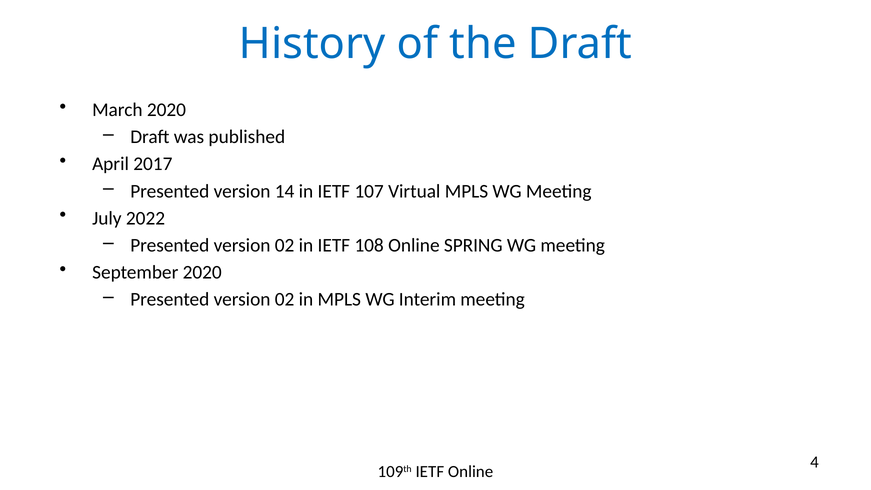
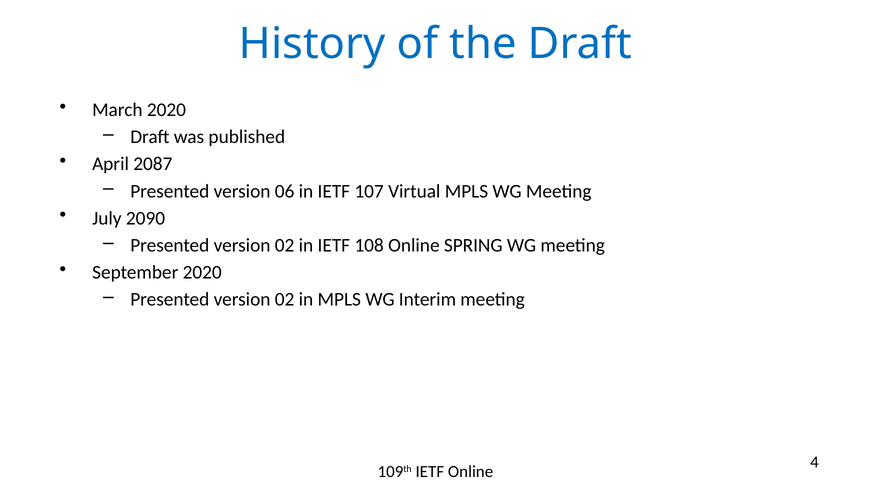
2017: 2017 -> 2087 (153, 164)
14: 14 -> 06 (285, 191)
2022: 2022 -> 2090 (146, 218)
